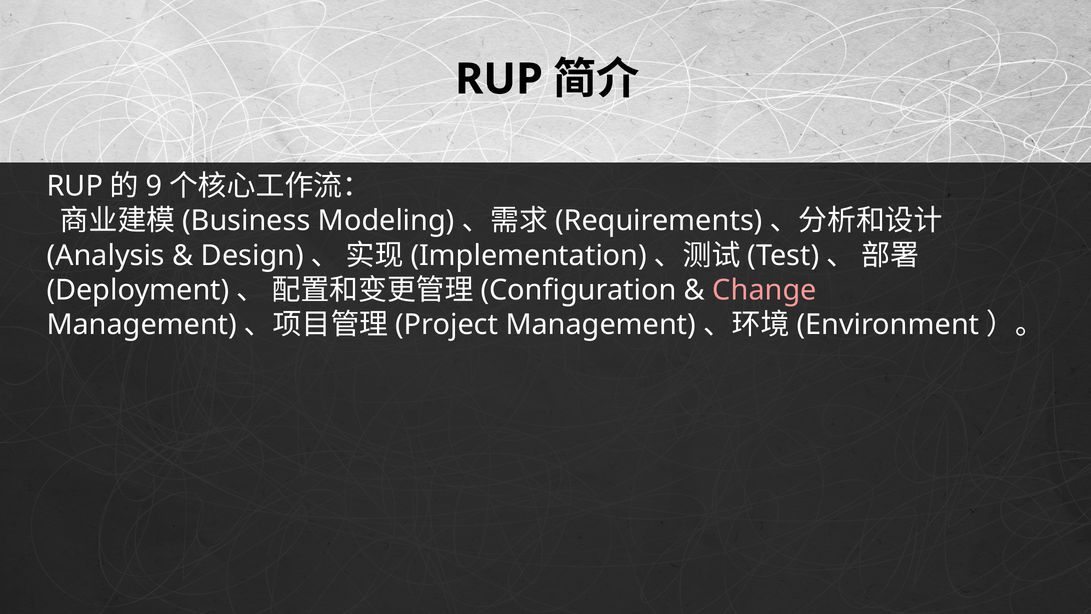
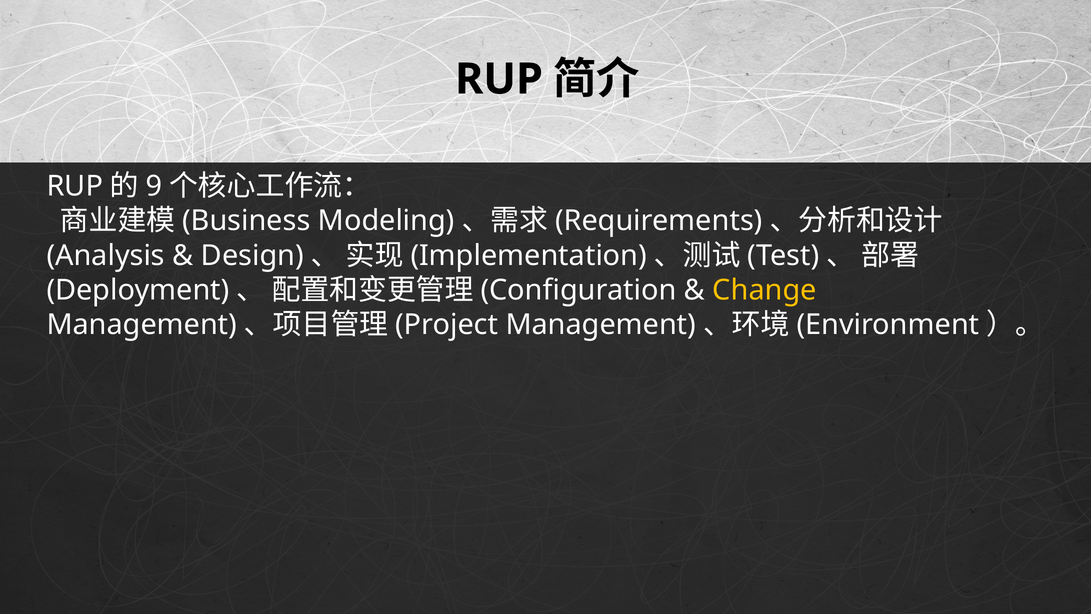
Change colour: pink -> yellow (765, 290)
